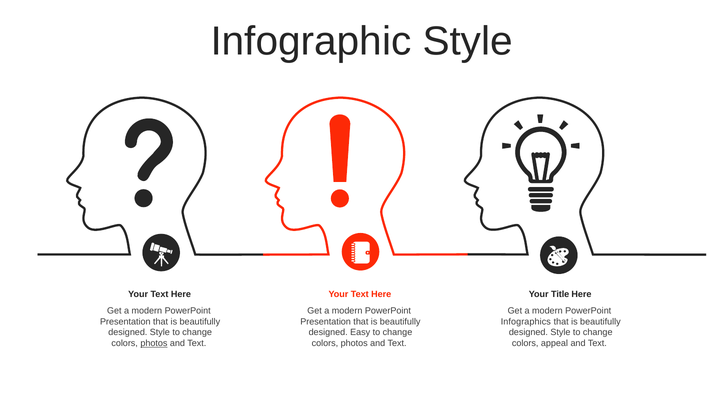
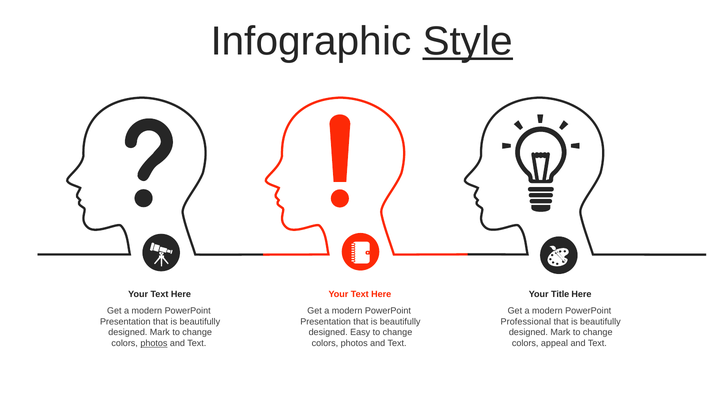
Style underline: none -> present (468, 41)
Infographics: Infographics -> Professional (526, 322)
Style: Style -> Mark (160, 332)
Style: Style -> Mark (560, 332)
